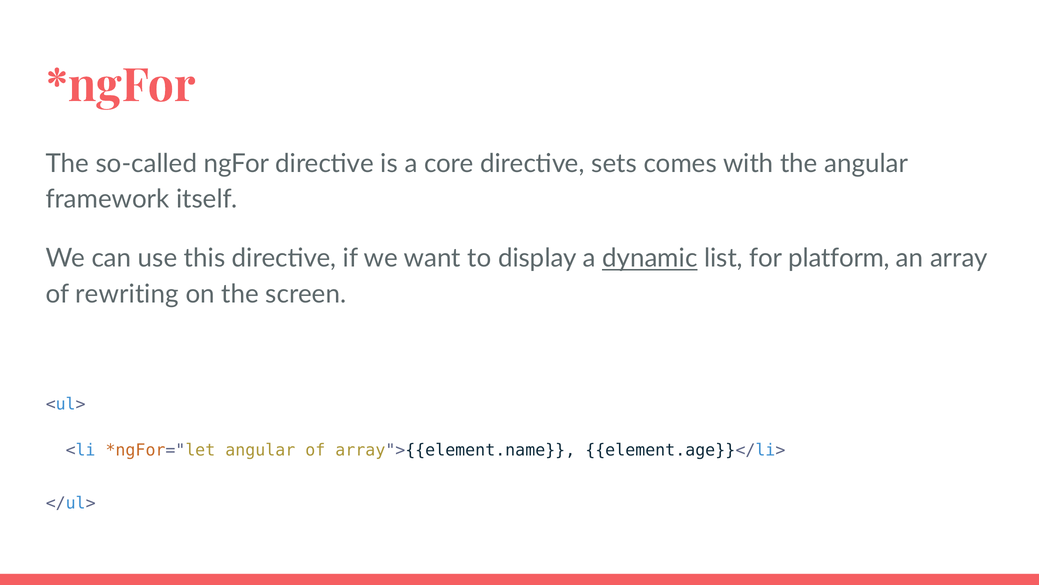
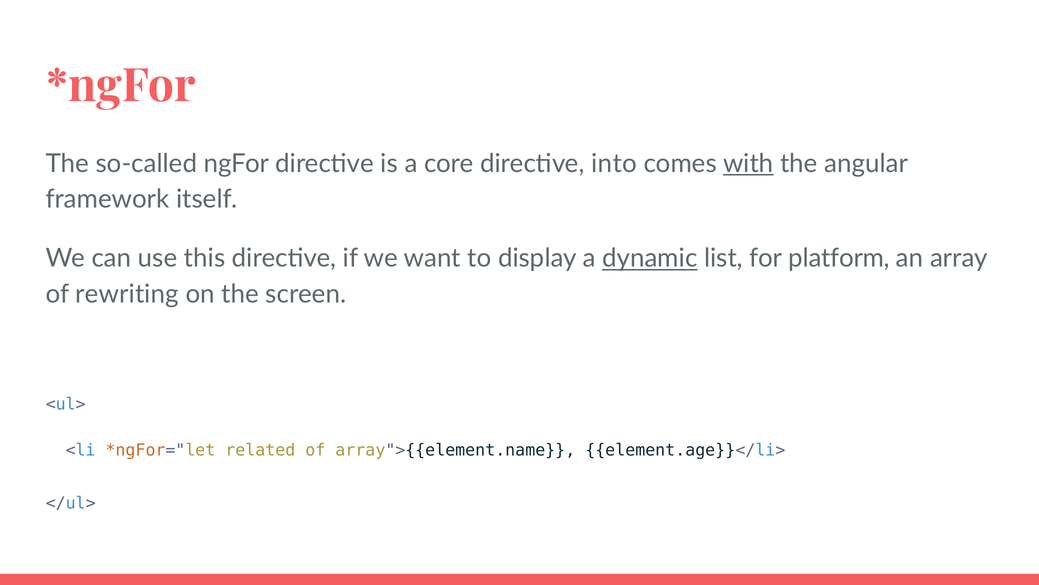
sets: sets -> into (614, 163)
with underline: none -> present (748, 163)
angular: angular -> related (260, 450)
